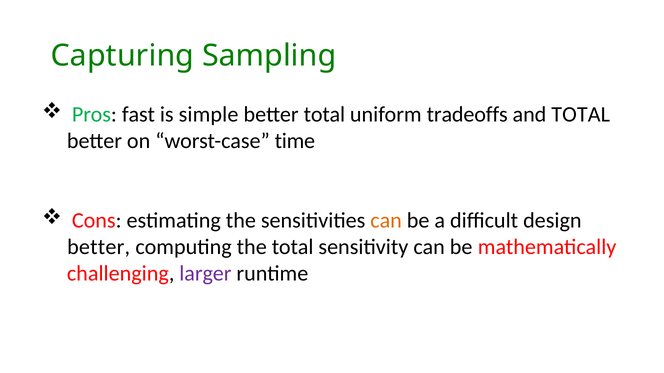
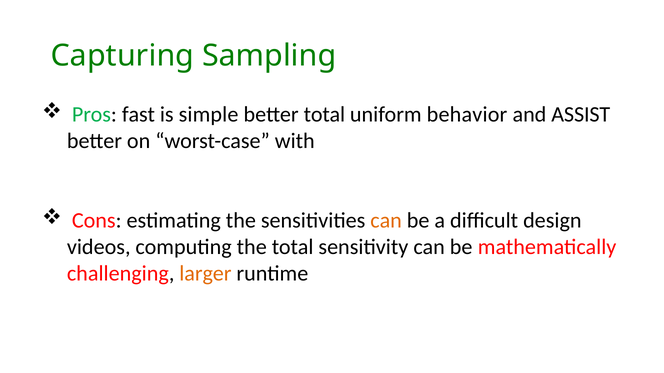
tradeoffs: tradeoffs -> behavior (467, 115)
and TOTAL: TOTAL -> ASSIST (581, 115)
time: time -> with (295, 141)
better: better -> videos (99, 247)
larger colour: purple -> orange (205, 274)
